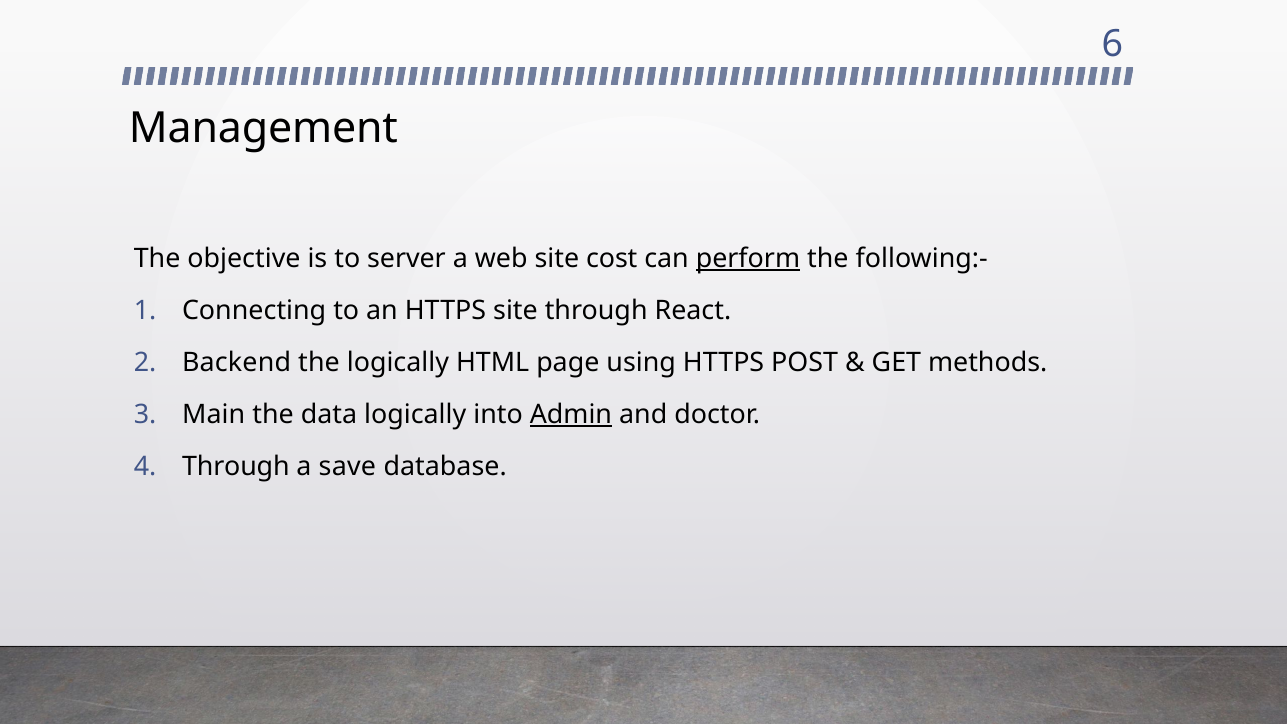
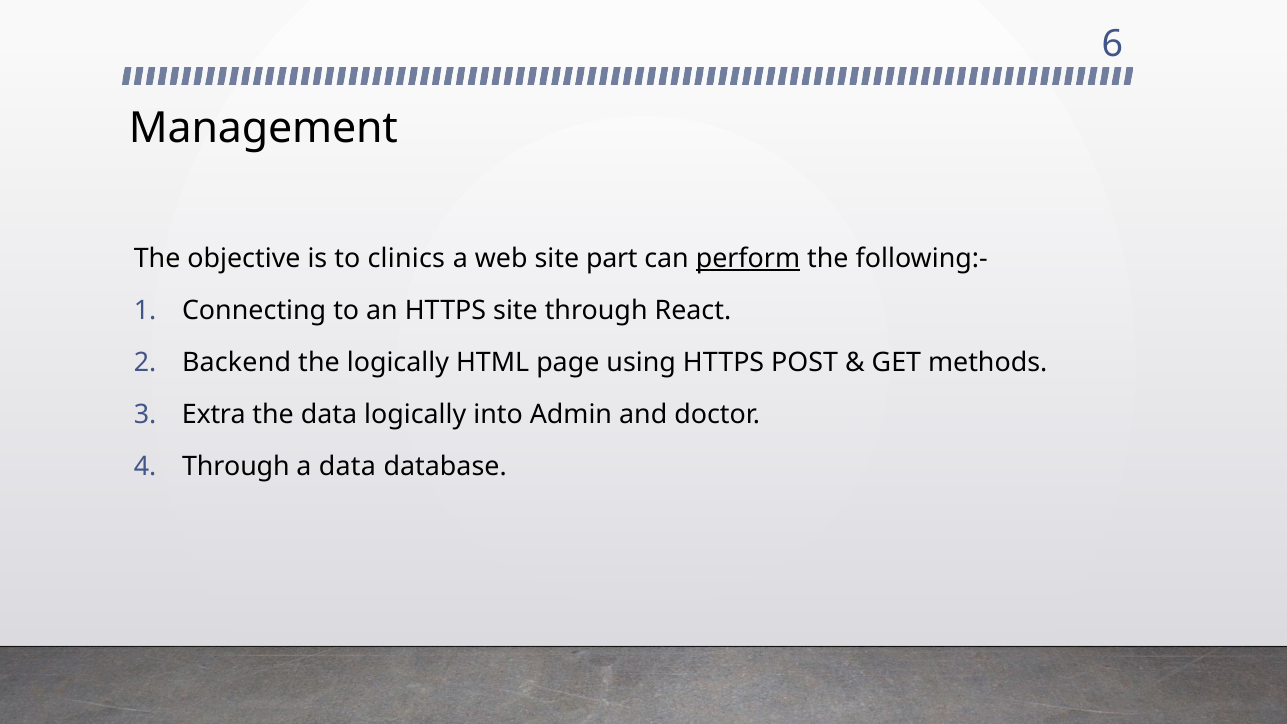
server: server -> clinics (406, 258)
cost: cost -> part (612, 258)
Main: Main -> Extra (214, 415)
Admin underline: present -> none (571, 415)
a save: save -> data (347, 467)
